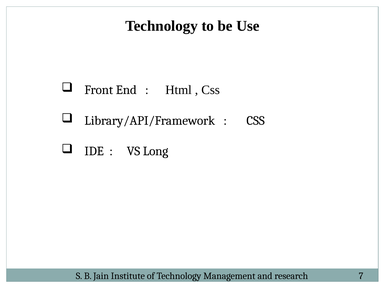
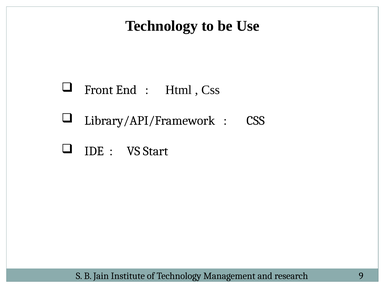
Long: Long -> Start (156, 152)
7: 7 -> 9 (361, 277)
